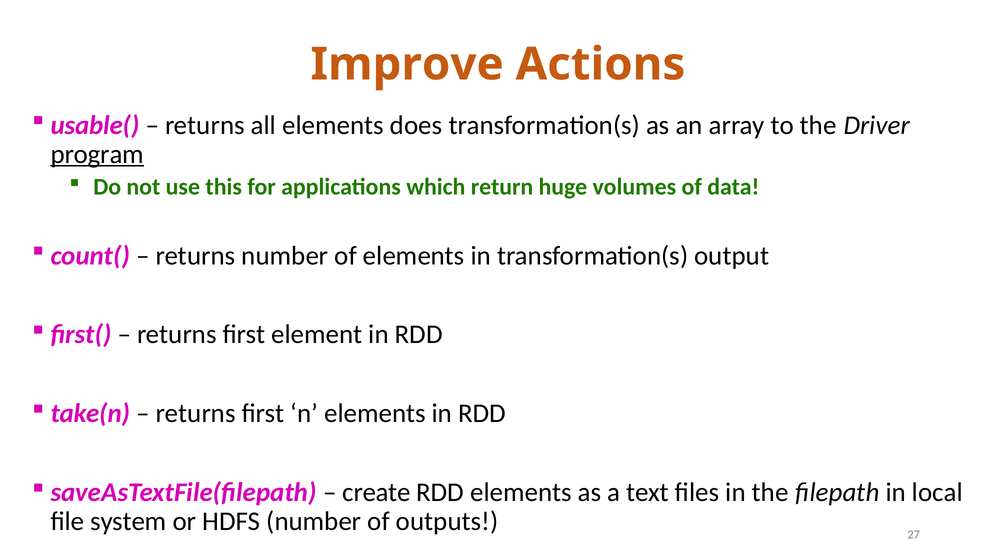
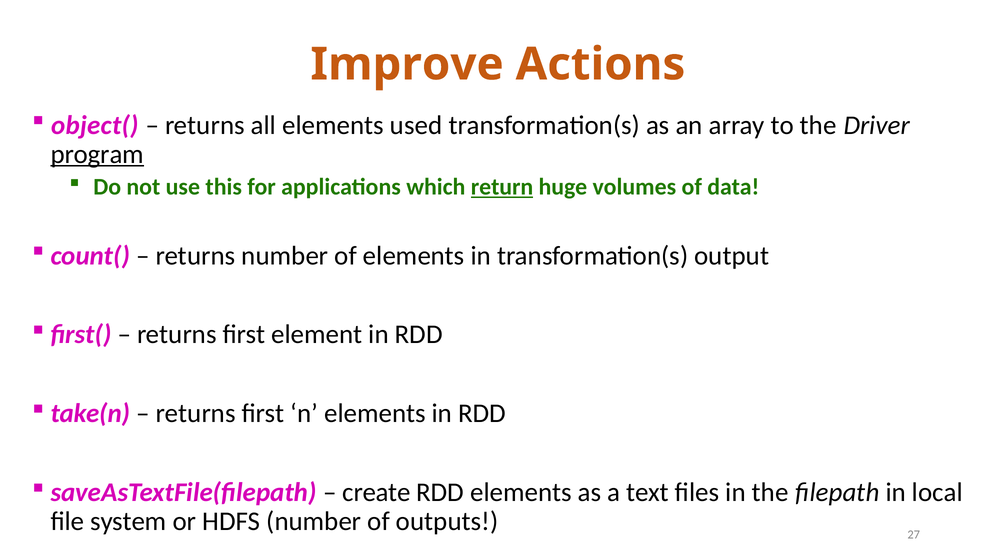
usable(: usable( -> object( (95, 125)
does: does -> used (416, 125)
return underline: none -> present (502, 187)
